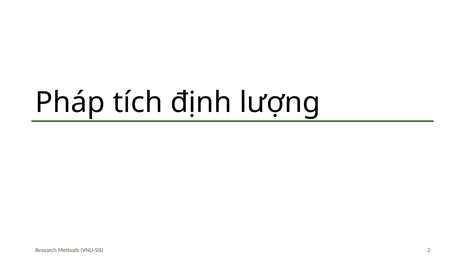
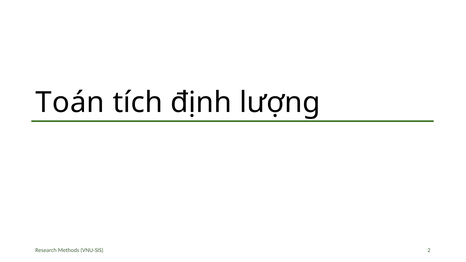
Pháp: Pháp -> Toán (70, 102)
